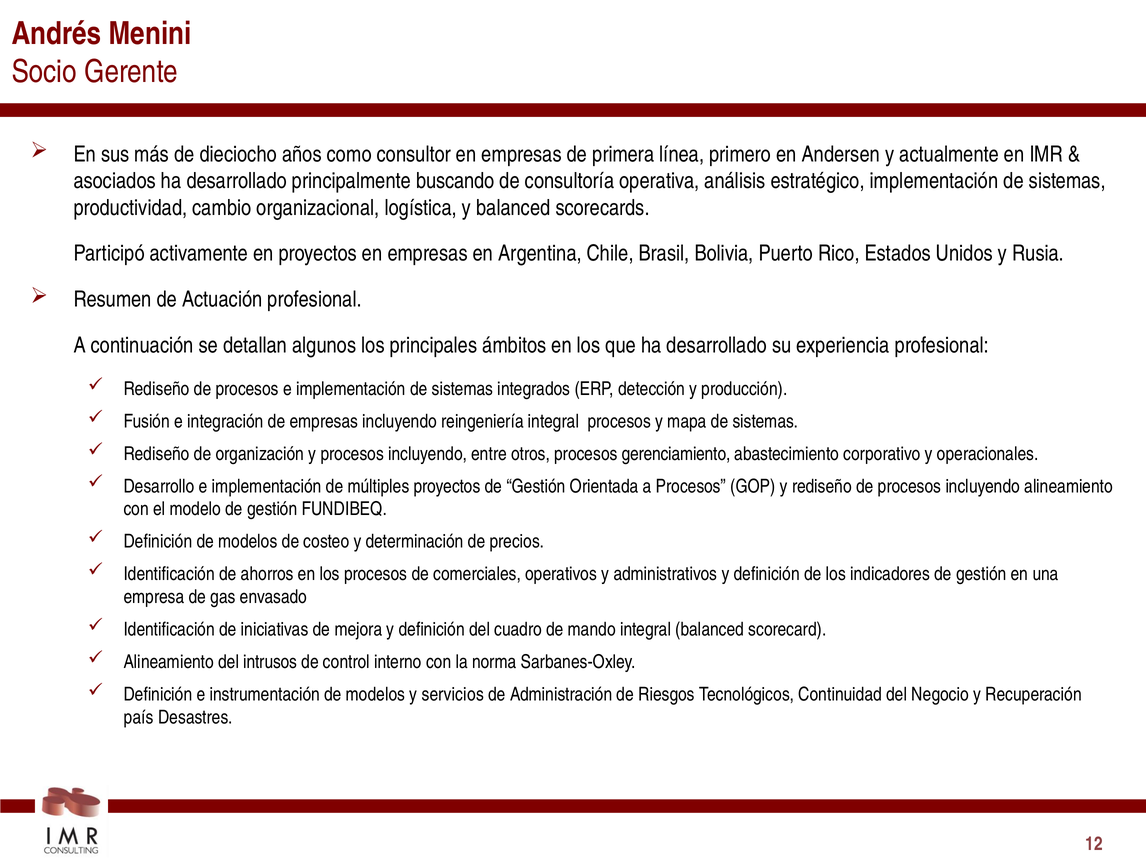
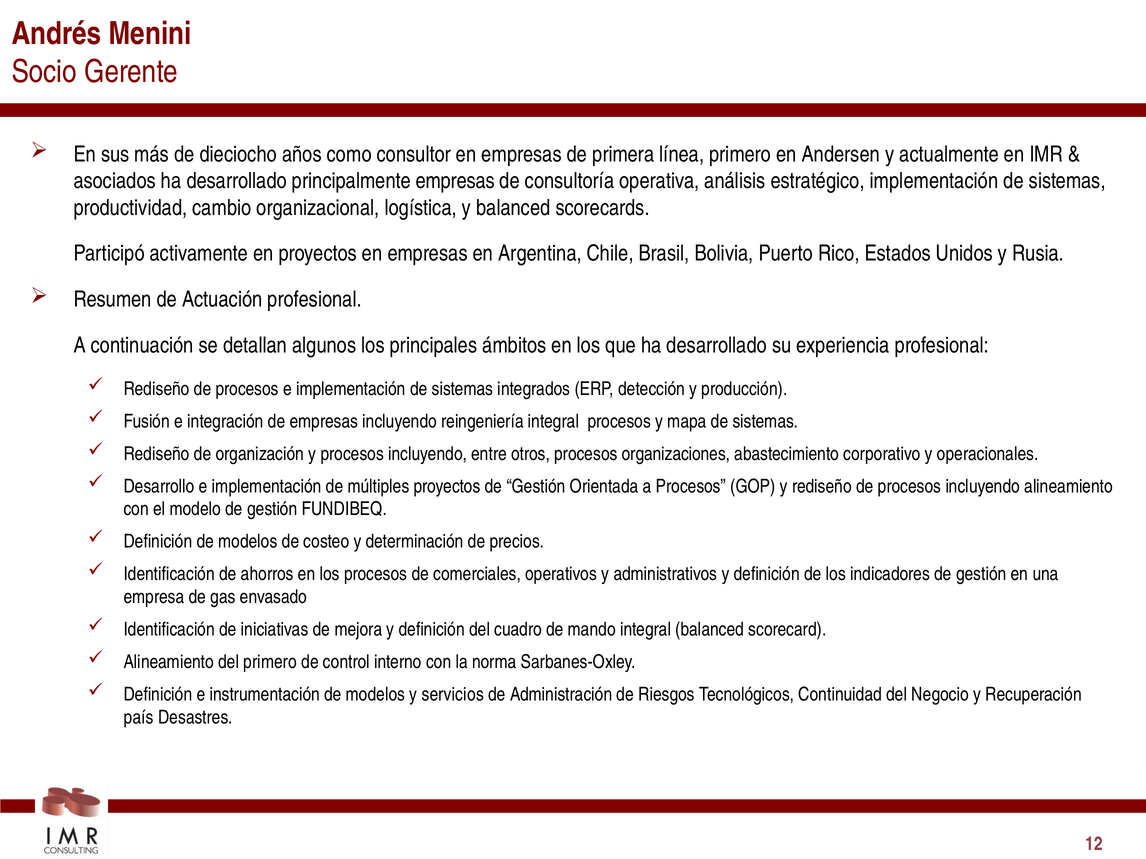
principalmente buscando: buscando -> empresas (455, 181)
gerenciamiento: gerenciamiento -> organizaciones (676, 454)
del intrusos: intrusos -> primero (270, 662)
